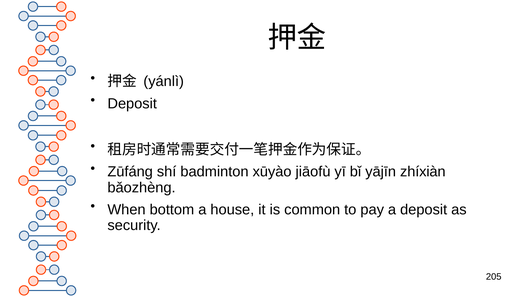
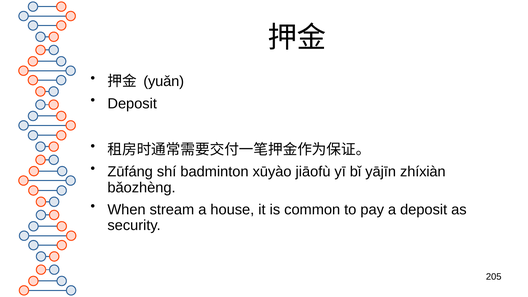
yánlì: yánlì -> yuǎn (164, 81)
bottom: bottom -> stream (172, 210)
